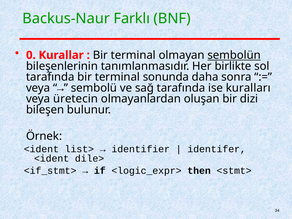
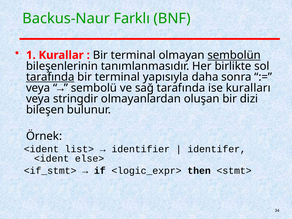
0: 0 -> 1 (31, 55)
tarafında underline: none -> present (50, 77)
sonunda: sonunda -> yapısıyla (166, 77)
üretecin: üretecin -> stringdir (76, 99)
dile>: dile> -> else> (90, 158)
